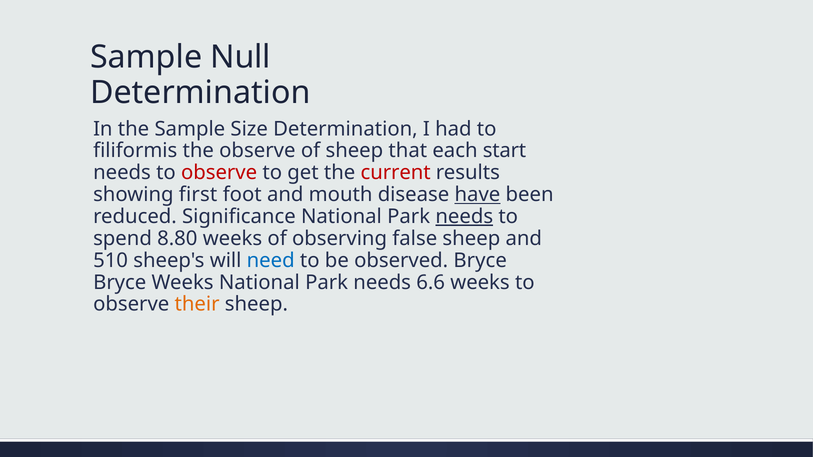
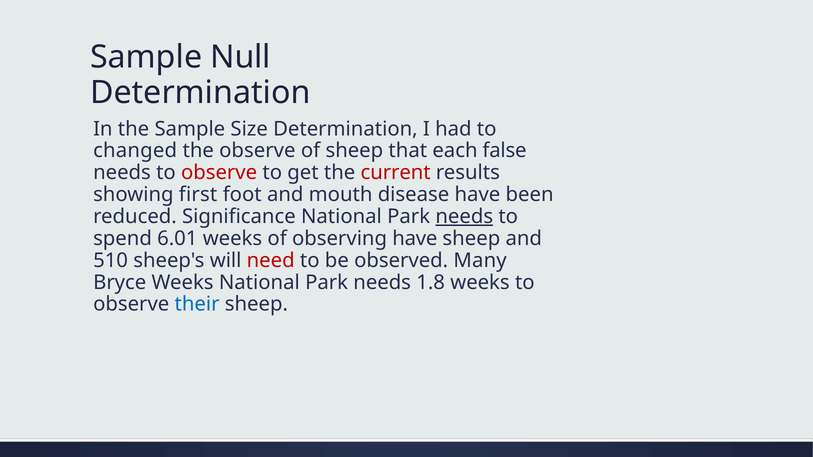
filiformis: filiformis -> changed (135, 151)
start: start -> false (505, 151)
have underline: present -> none (477, 195)
8.80: 8.80 -> 6.01 (177, 239)
observing false: false -> have (415, 239)
need colour: blue -> red (271, 261)
observed Bryce: Bryce -> Many (480, 261)
6.6: 6.6 -> 1.8 (431, 283)
their colour: orange -> blue (197, 304)
